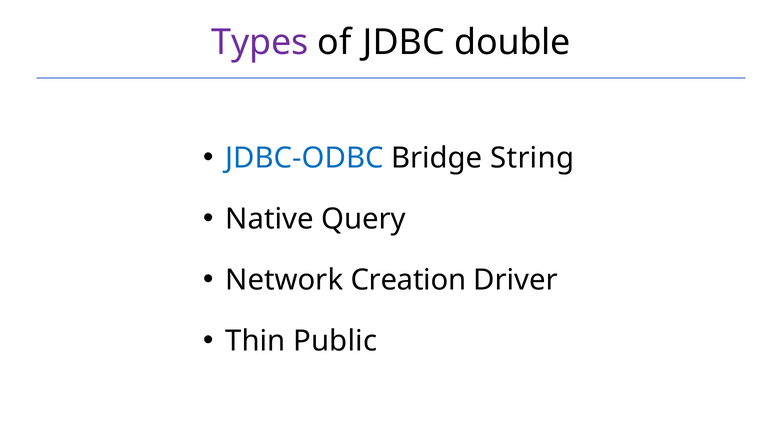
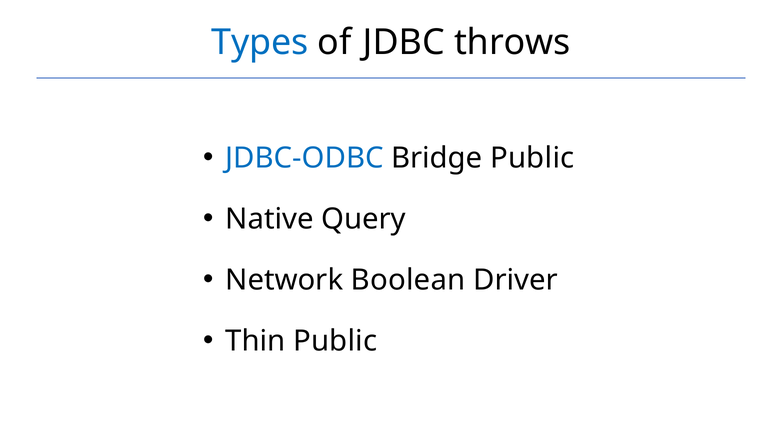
Types colour: purple -> blue (260, 42)
double: double -> throws (512, 42)
Bridge String: String -> Public (532, 158)
Creation: Creation -> Boolean (408, 280)
